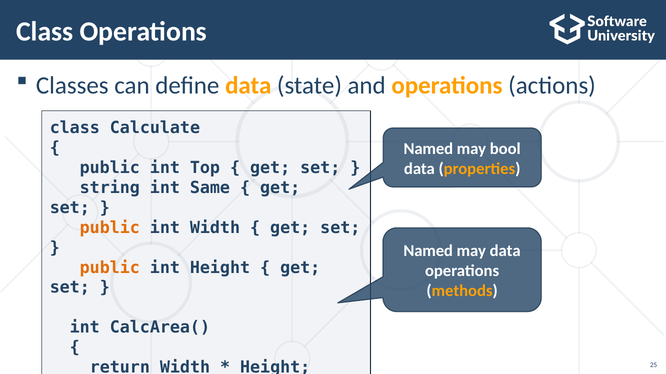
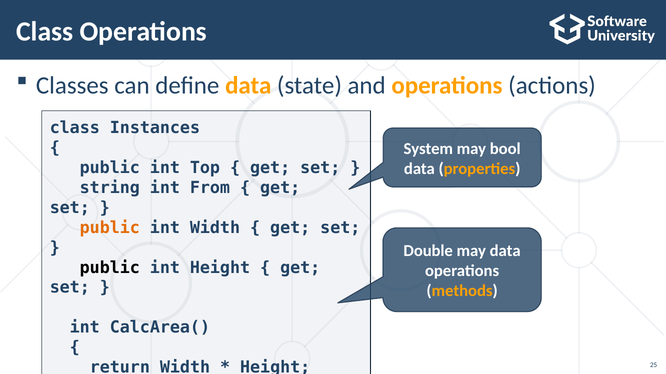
Calculate: Calculate -> Instances (155, 128)
Named: Named -> System (428, 149)
Same: Same -> From (210, 188)
Named: Named -> Double (428, 251)
public colour: orange -> black (110, 268)
